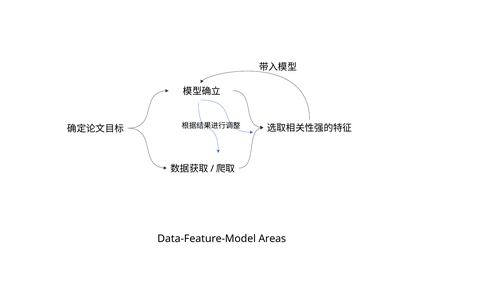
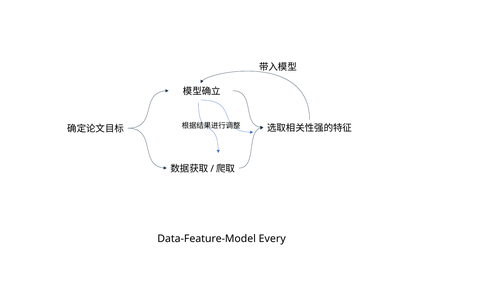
Areas: Areas -> Every (272, 239)
